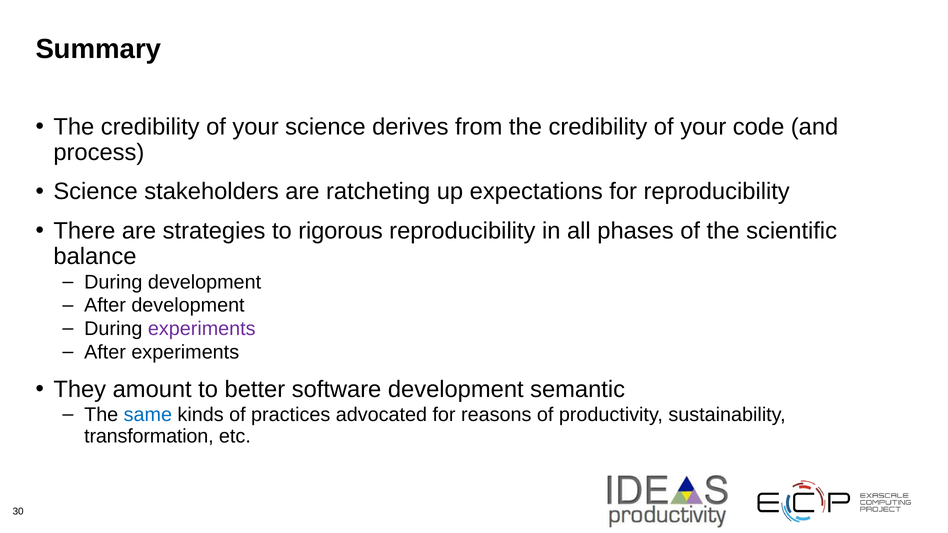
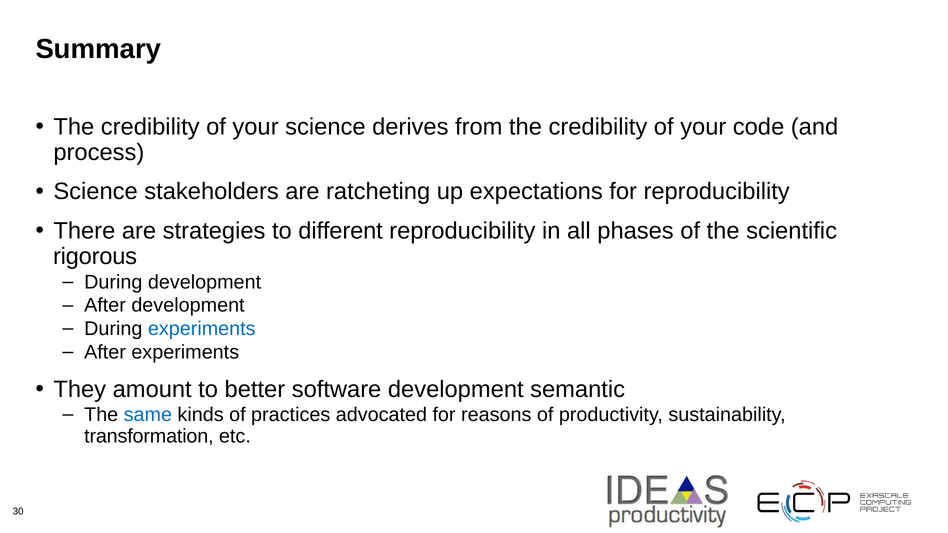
rigorous: rigorous -> different (341, 231)
balance: balance -> rigorous (95, 257)
experiments colour: purple -> blue (202, 329)
